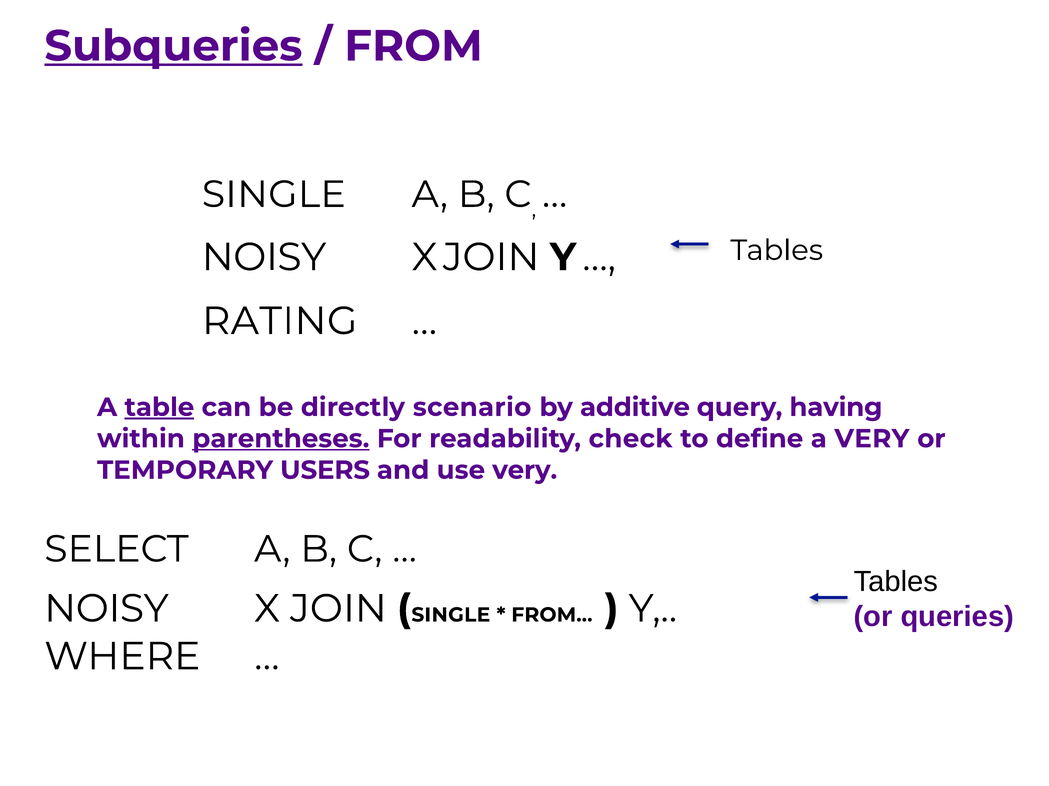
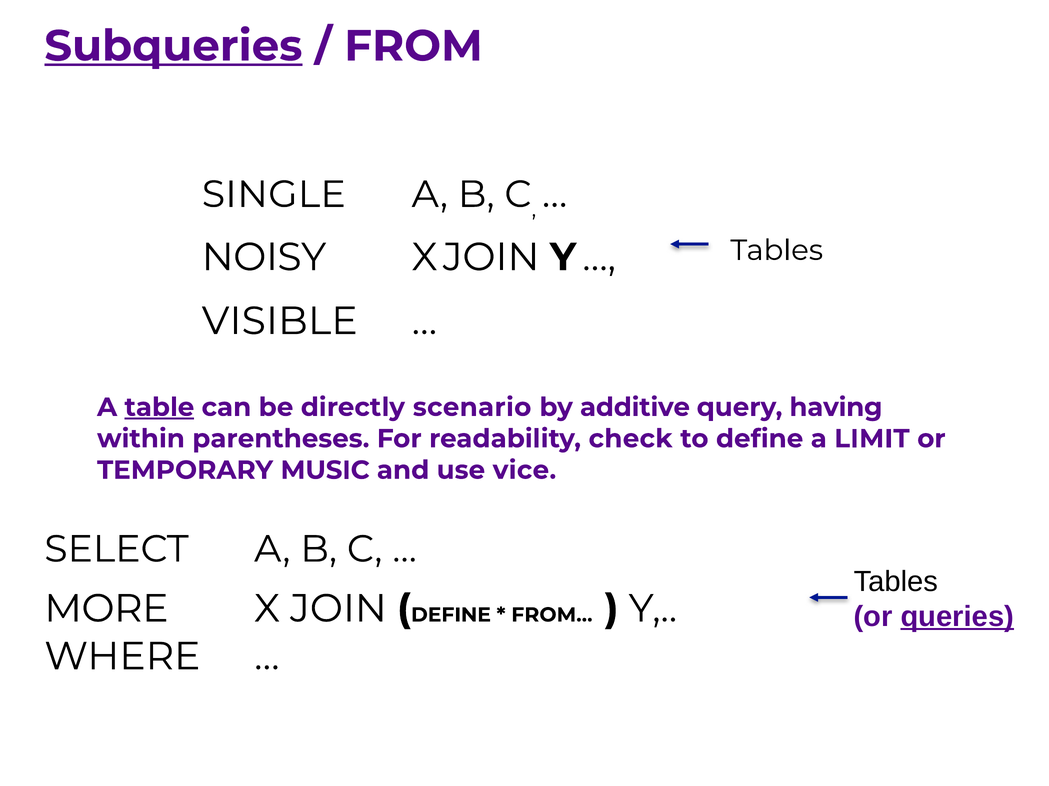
RATING: RATING -> VISIBLE (280, 321)
parentheses underline: present -> none (281, 439)
a VERY: VERY -> LIMIT (872, 439)
USERS: USERS -> MUSIC (325, 471)
use very: very -> vice (524, 471)
NOISY: NOISY -> MORE (106, 609)
SINGLE: SINGLE -> DEFINE (451, 615)
queries underline: none -> present (957, 617)
